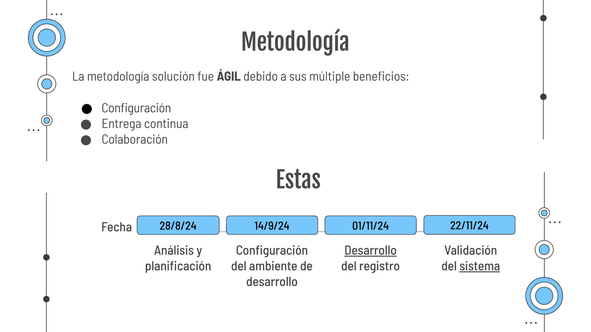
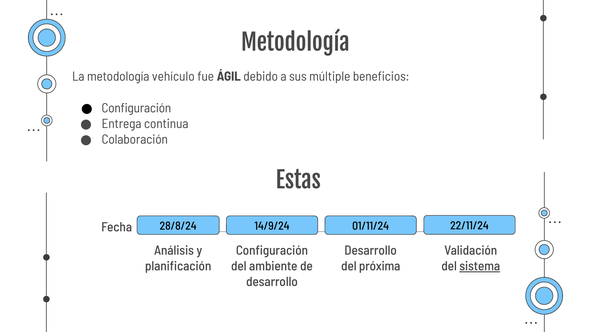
solución: solución -> vehículo (173, 77)
Desarrollo underline: present -> none (371, 251)
registro: registro -> próxima (380, 267)
